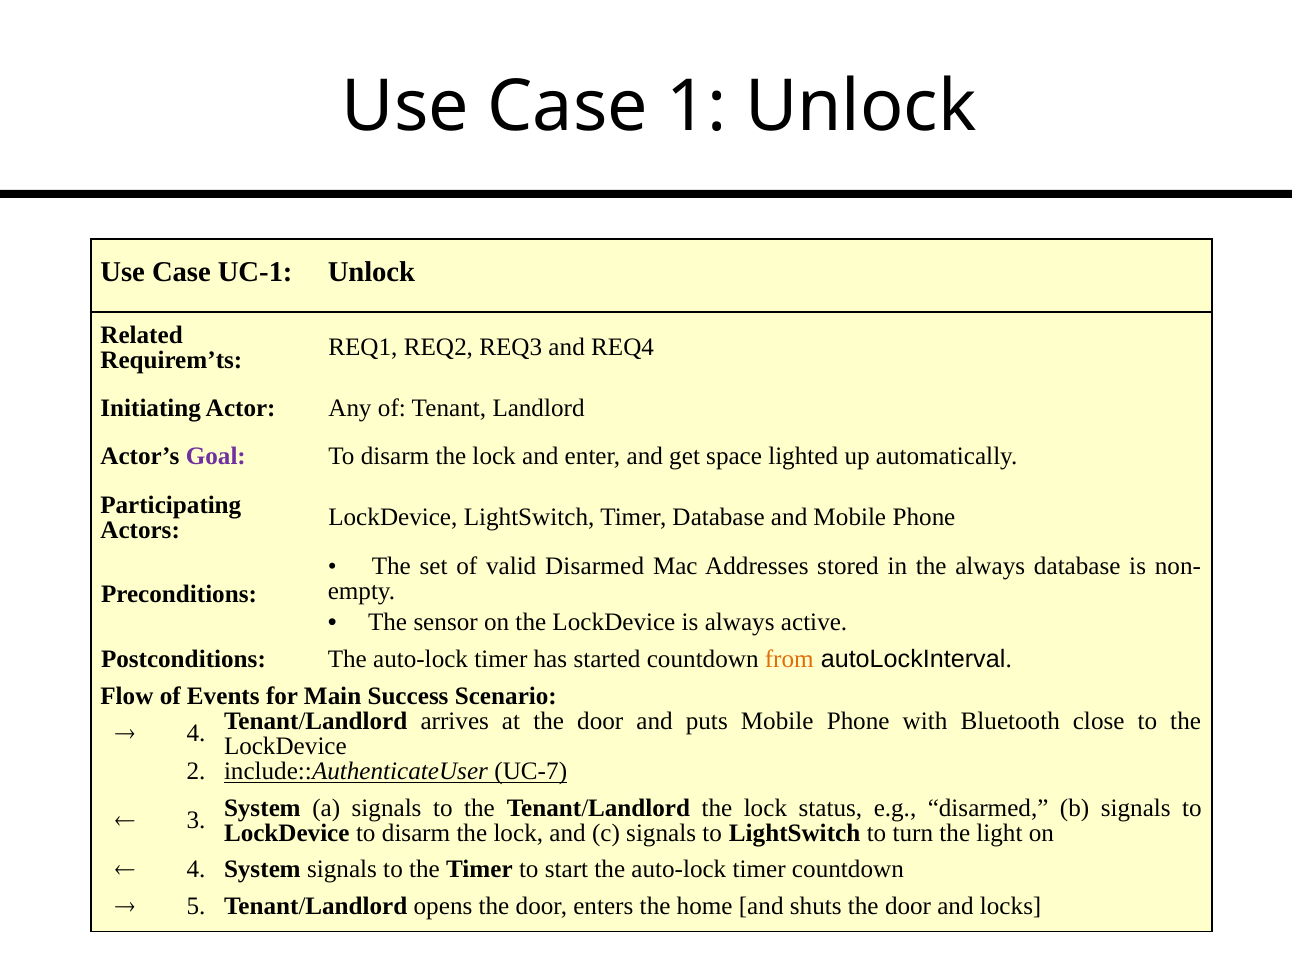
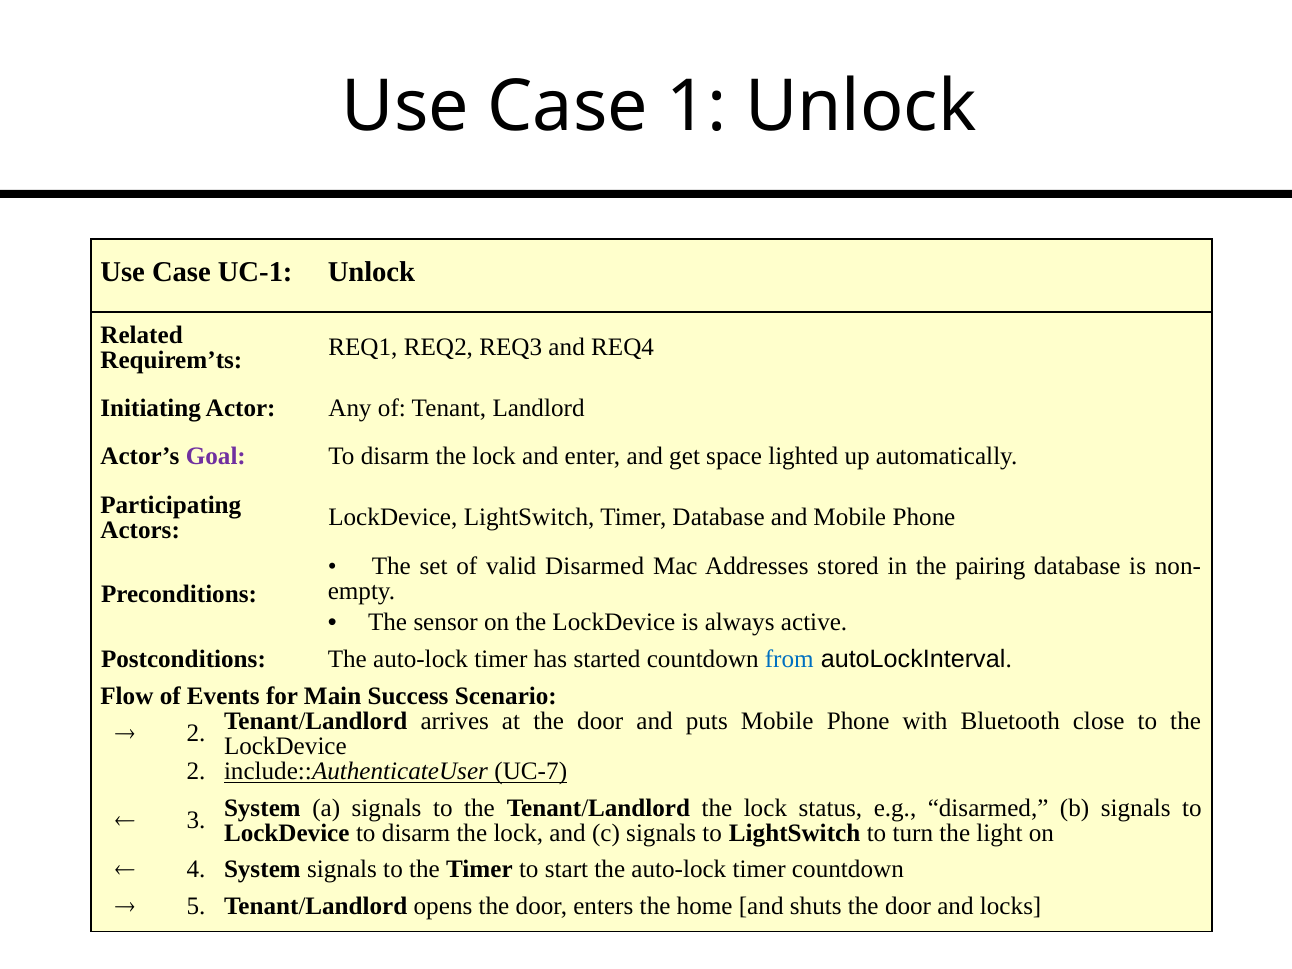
the always: always -> pairing (990, 566)
from colour: orange -> blue (789, 659)
4: 4 -> 2 (196, 734)
